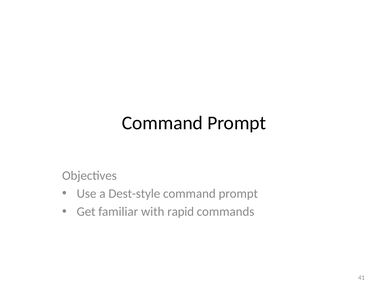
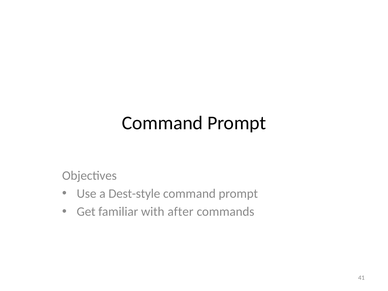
rapid: rapid -> after (180, 212)
